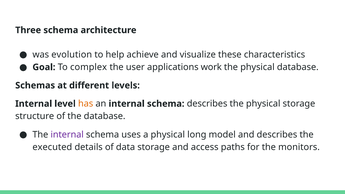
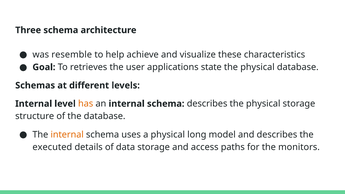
evolution: evolution -> resemble (72, 55)
complex: complex -> retrieves (89, 67)
work: work -> state (211, 67)
internal colour: purple -> orange (67, 135)
